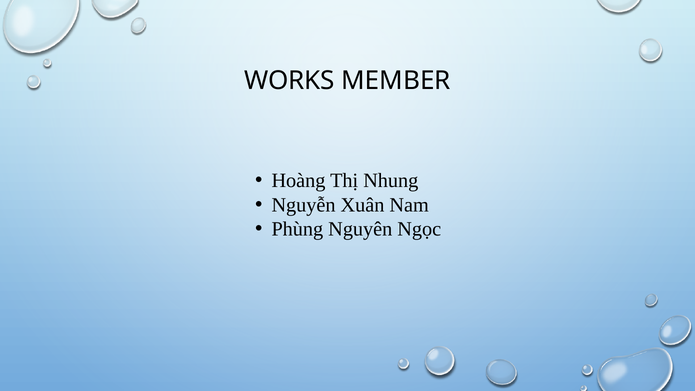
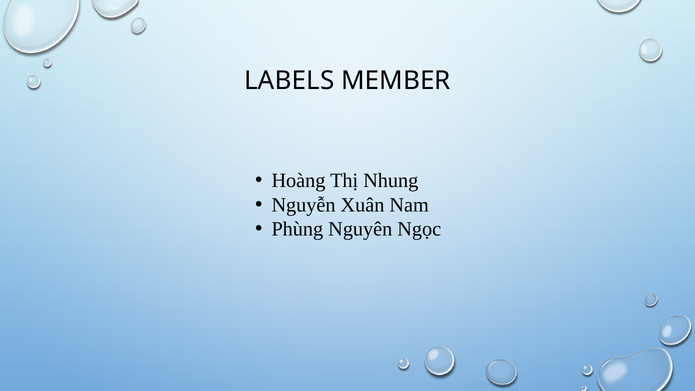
WORKS: WORKS -> LABELS (289, 81)
